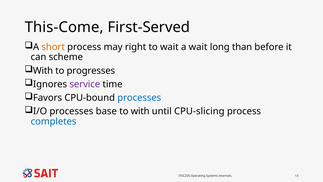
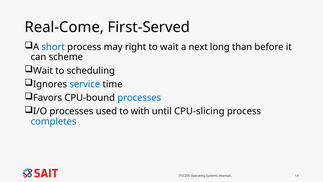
This-Come: This-Come -> Real-Come (64, 27)
short colour: orange -> blue (53, 47)
a wait: wait -> next (198, 47)
With: With -> Wait (43, 71)
progresses: progresses -> scheduling (91, 71)
service colour: purple -> blue (85, 84)
base: base -> used (106, 111)
